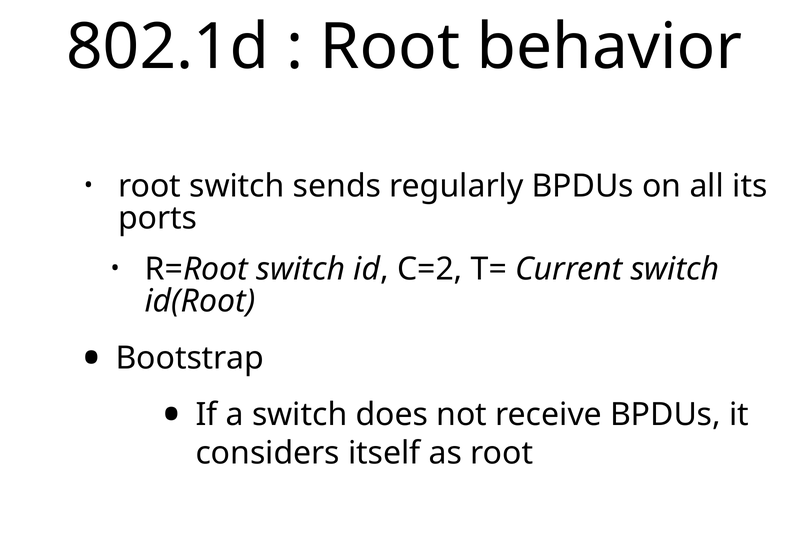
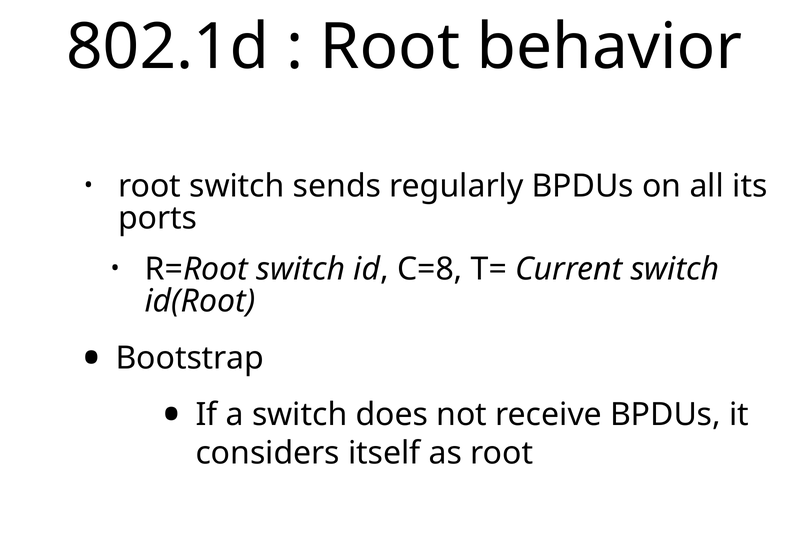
C=2: C=2 -> C=8 (430, 269)
